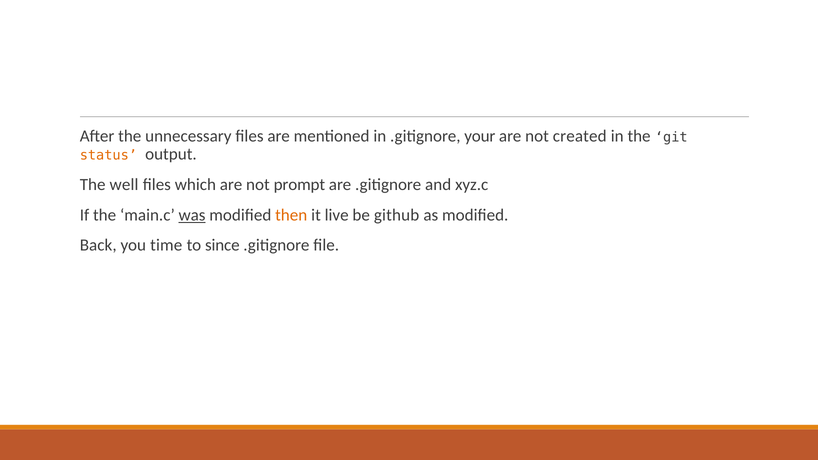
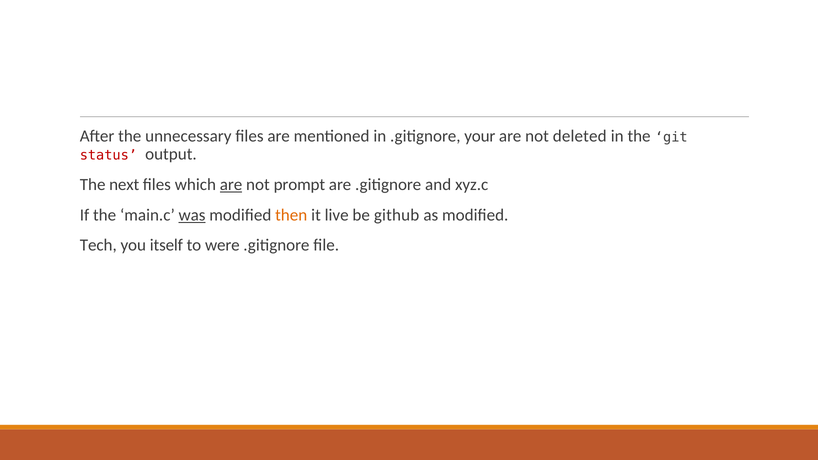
created: created -> deleted (580, 136)
status colour: orange -> red (108, 156)
well: well -> next (124, 185)
are underline: none -> present (231, 185)
Back: Back -> Tech (98, 245)
time: time -> itself (166, 245)
since: since -> were (222, 245)
